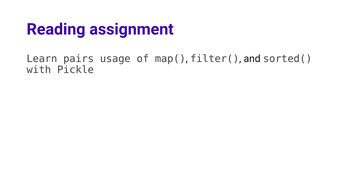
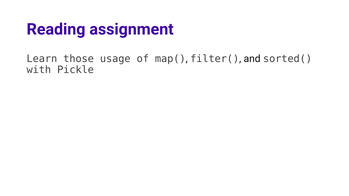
pairs: pairs -> those (79, 59)
